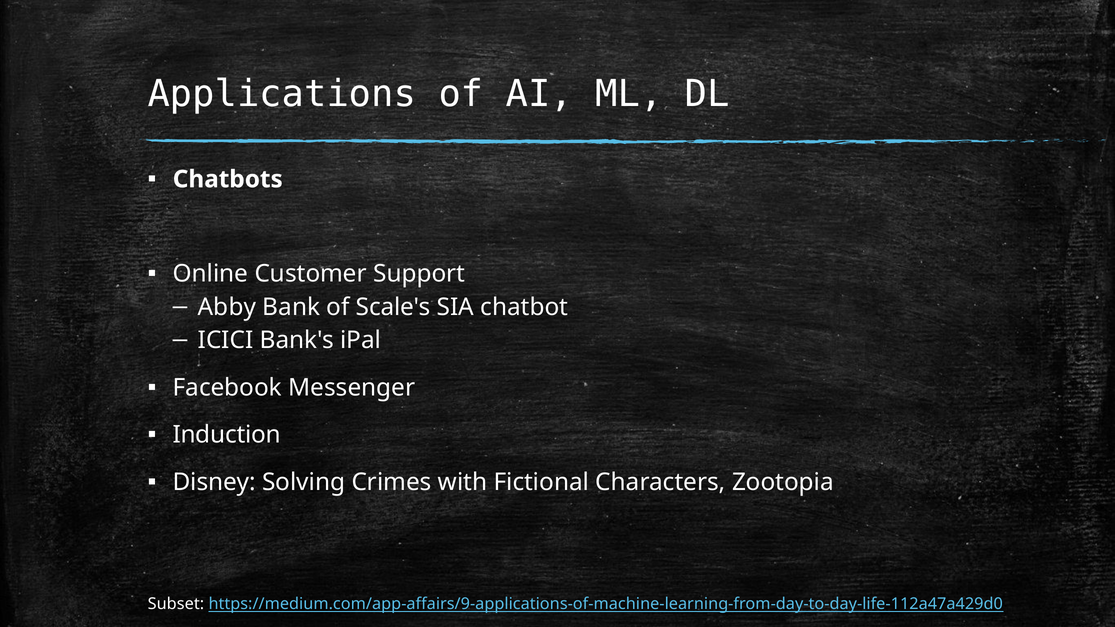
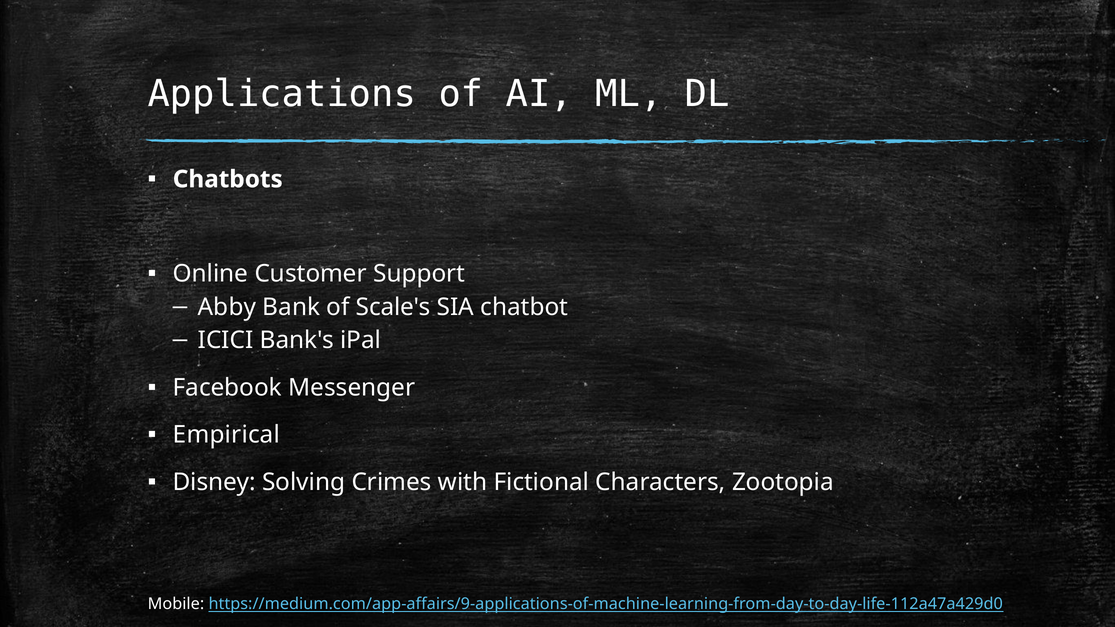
Induction: Induction -> Empirical (226, 435)
Subset: Subset -> Mobile (176, 604)
